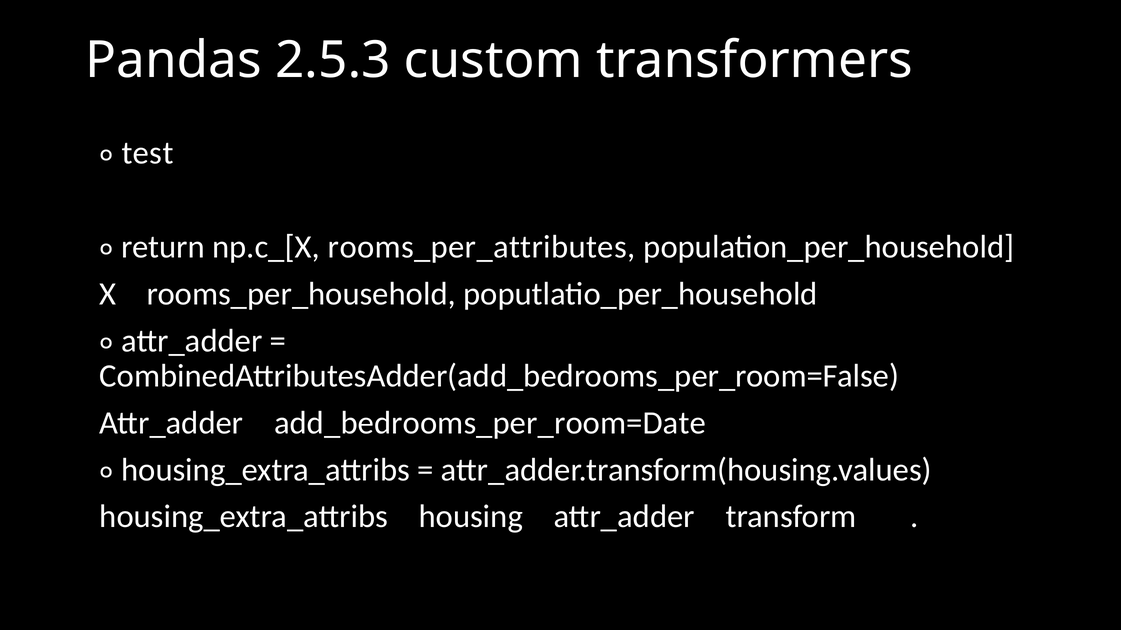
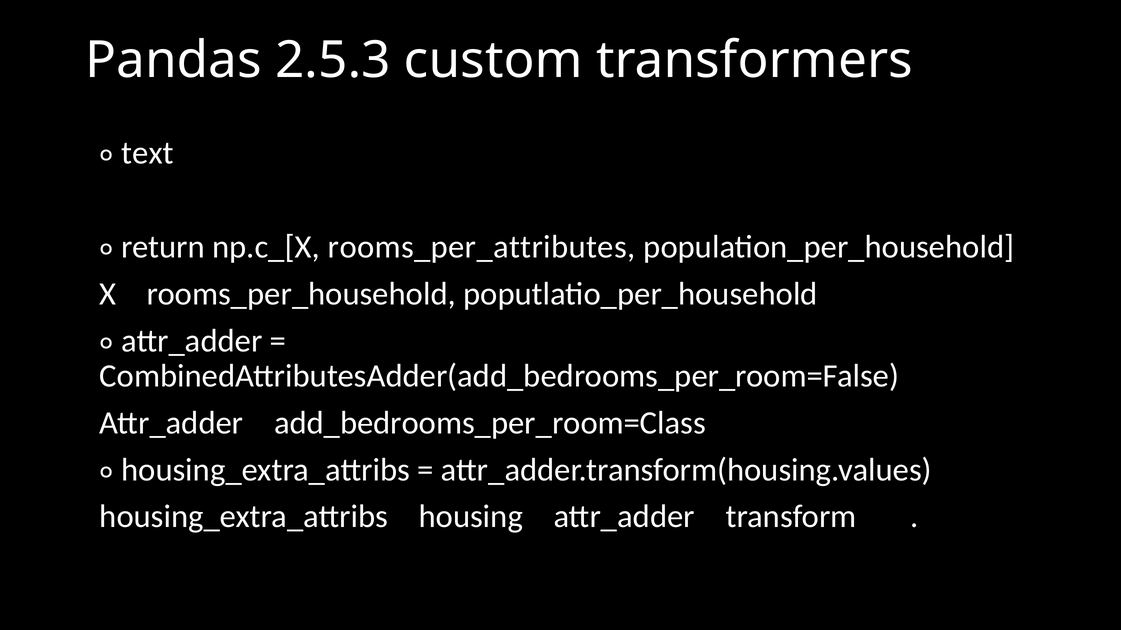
test: test -> text (148, 153)
add_bedrooms_per_room=Date: add_bedrooms_per_room=Date -> add_bedrooms_per_room=Class (490, 423)
